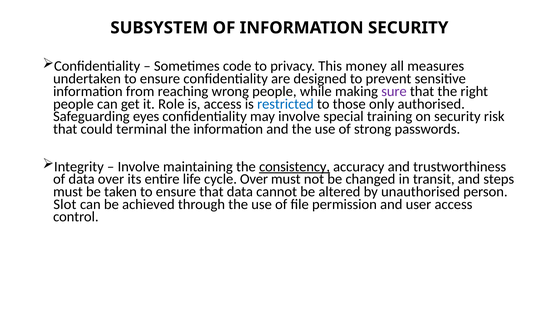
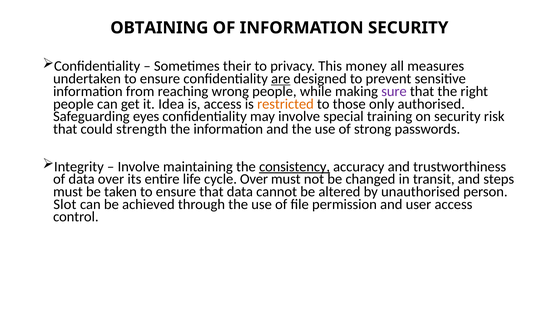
SUBSYSTEM: SUBSYSTEM -> OBTAINING (159, 28)
code: code -> their (237, 66)
are underline: none -> present (281, 79)
Role: Role -> Idea (171, 104)
restricted colour: blue -> orange (285, 104)
terminal: terminal -> strength (142, 129)
